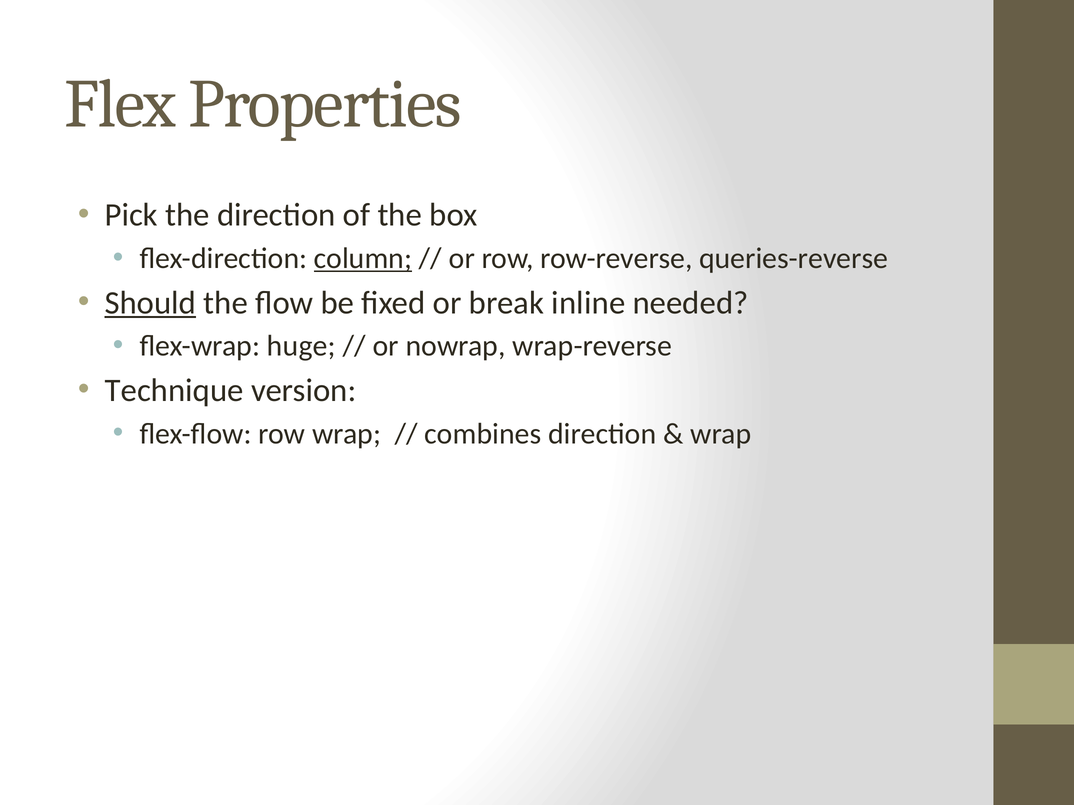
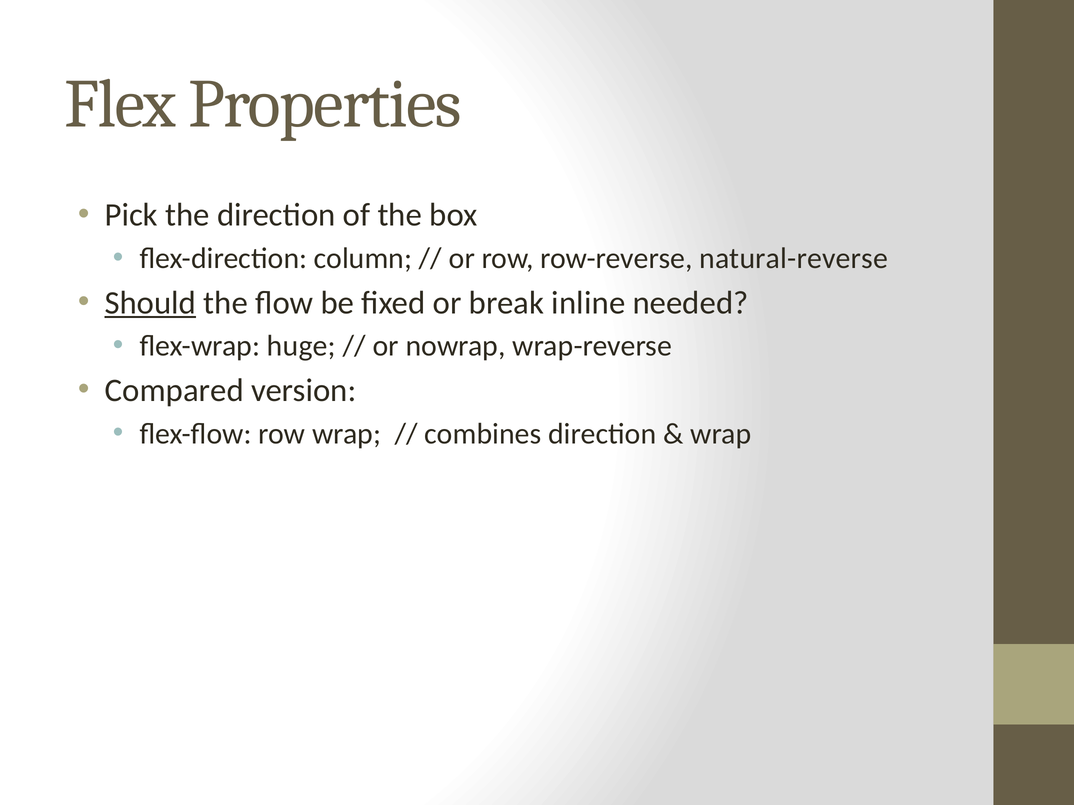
column underline: present -> none (363, 259)
queries-reverse: queries-reverse -> natural-reverse (794, 259)
Technique: Technique -> Compared (174, 391)
